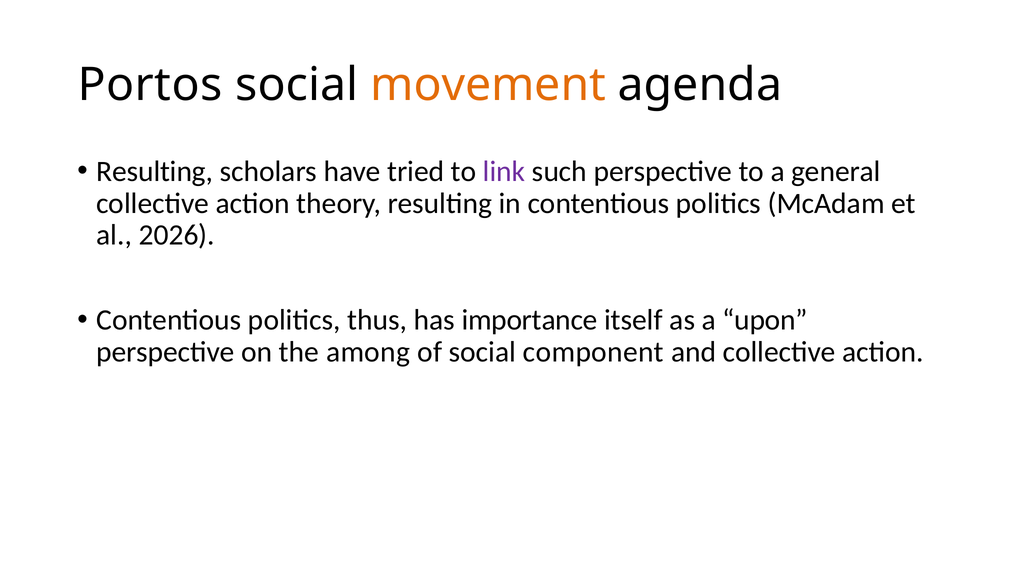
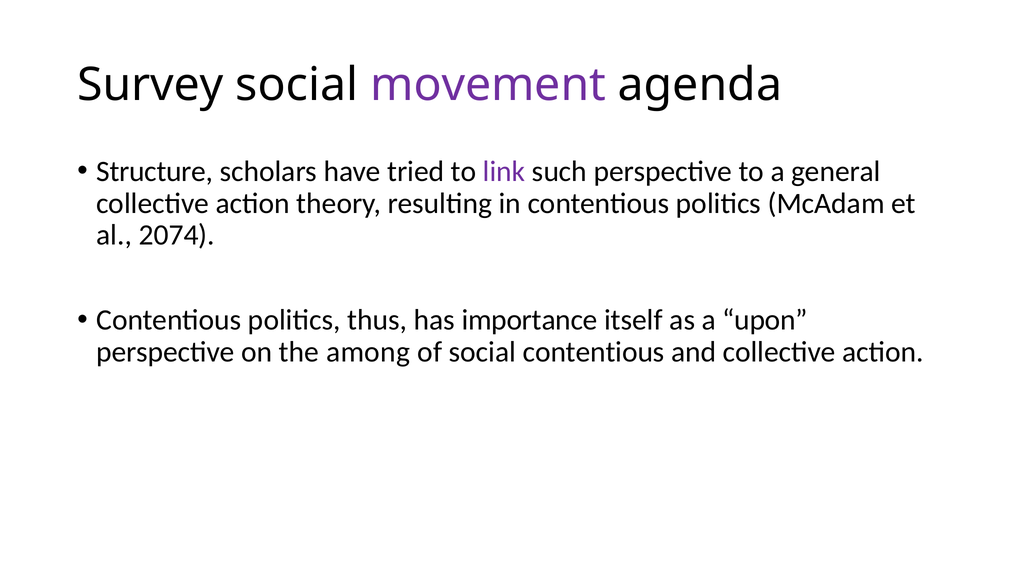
Portos: Portos -> Survey (150, 85)
movement colour: orange -> purple (488, 85)
Resulting: Resulting -> Structure (155, 171)
2026: 2026 -> 2074 (177, 235)
social component: component -> contentious (594, 352)
